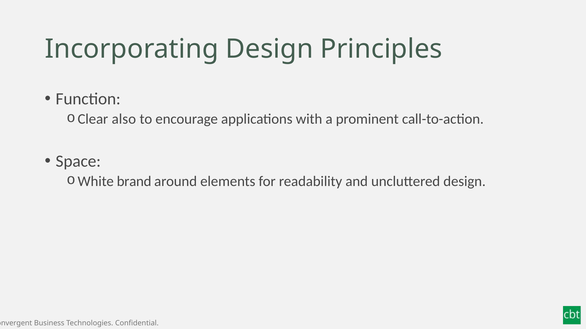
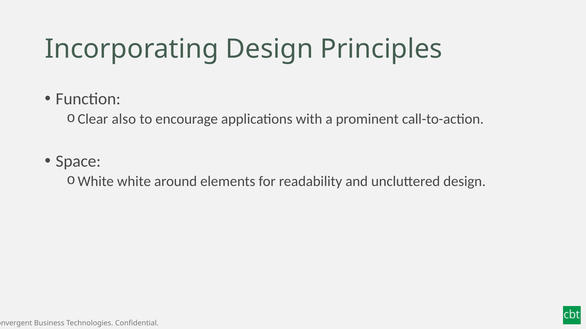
White brand: brand -> white (134, 182)
